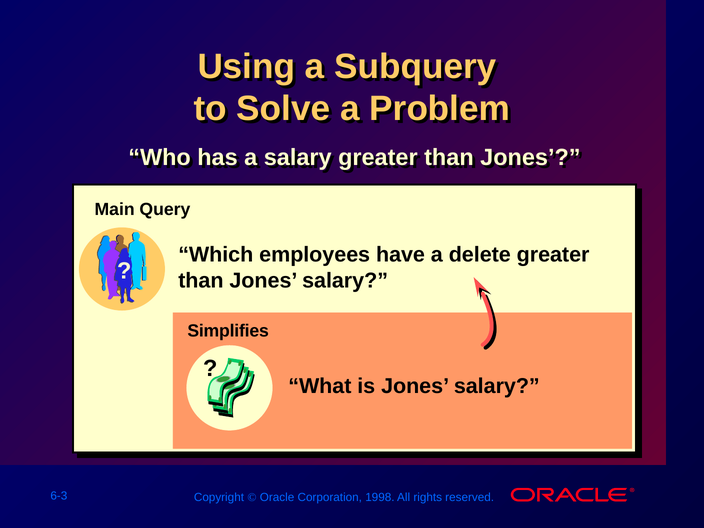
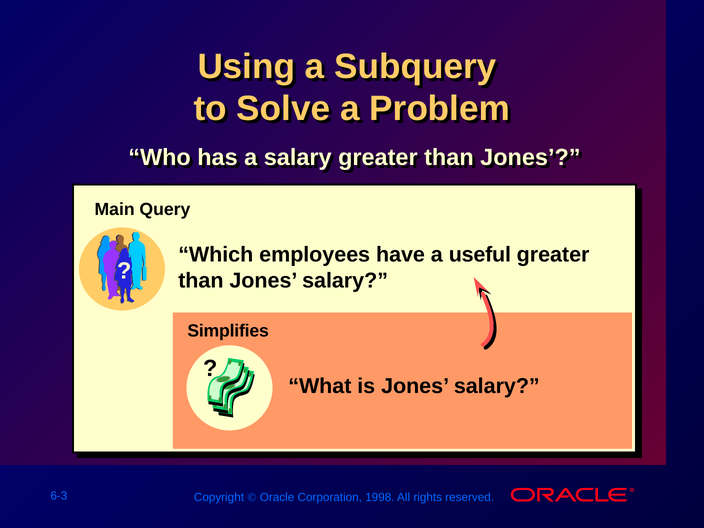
delete: delete -> useful (480, 255)
